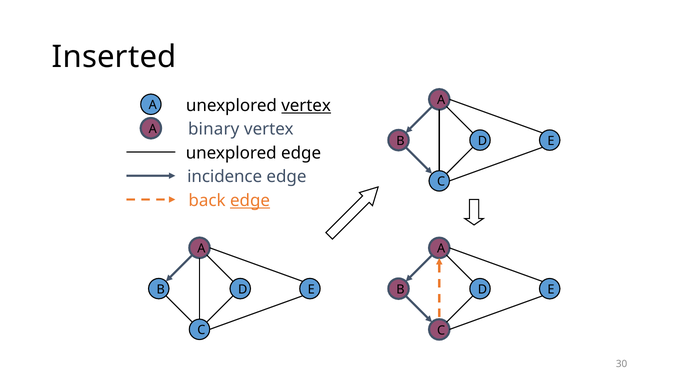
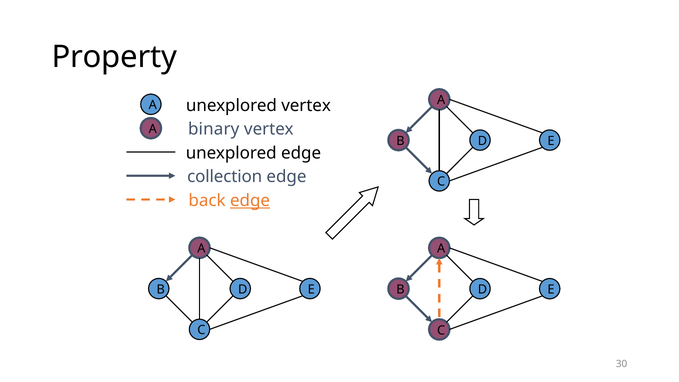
Inserted: Inserted -> Property (114, 57)
vertex underline: present -> none (306, 105)
incidence: incidence -> collection (225, 177)
